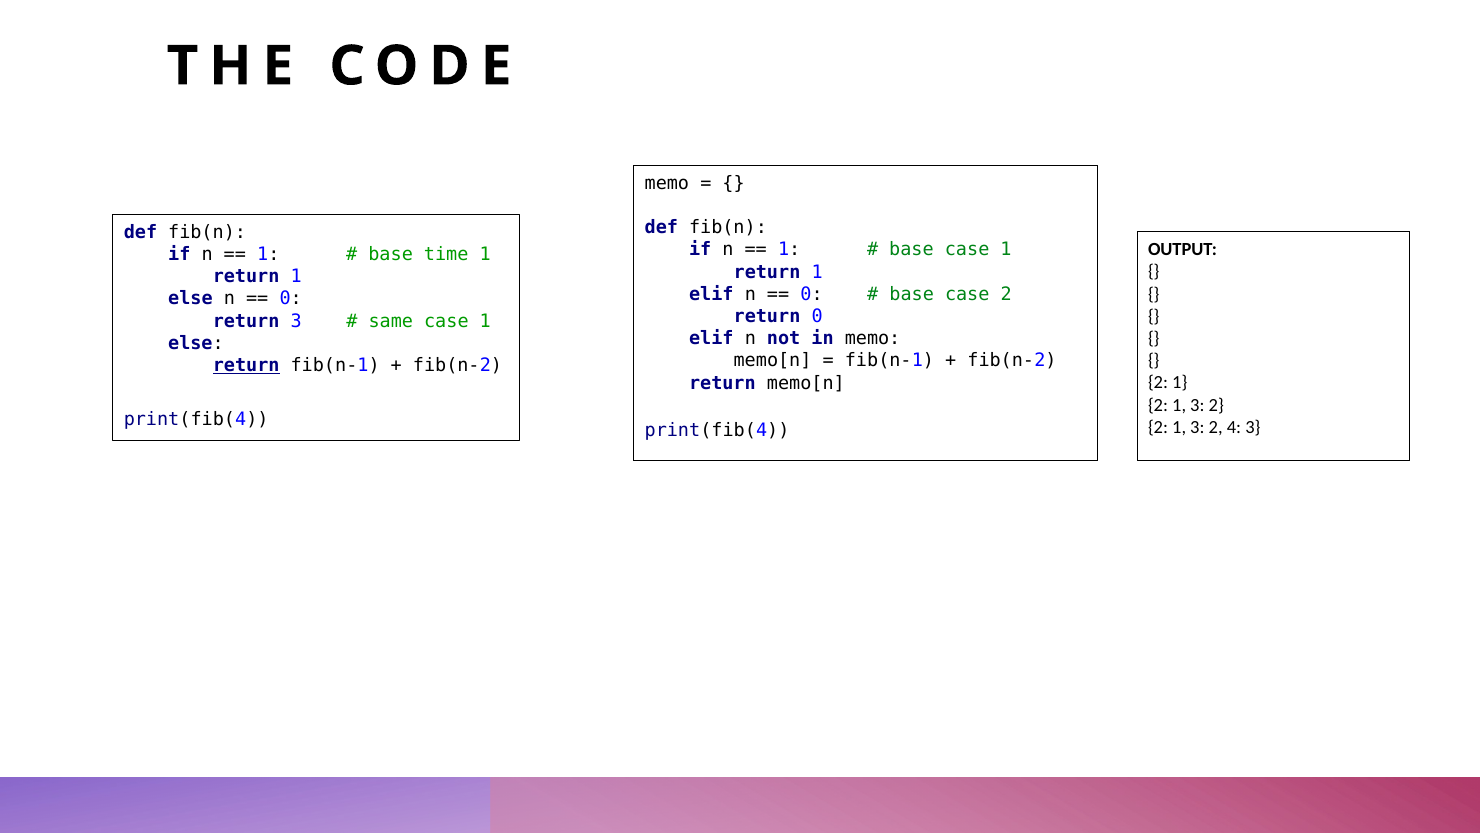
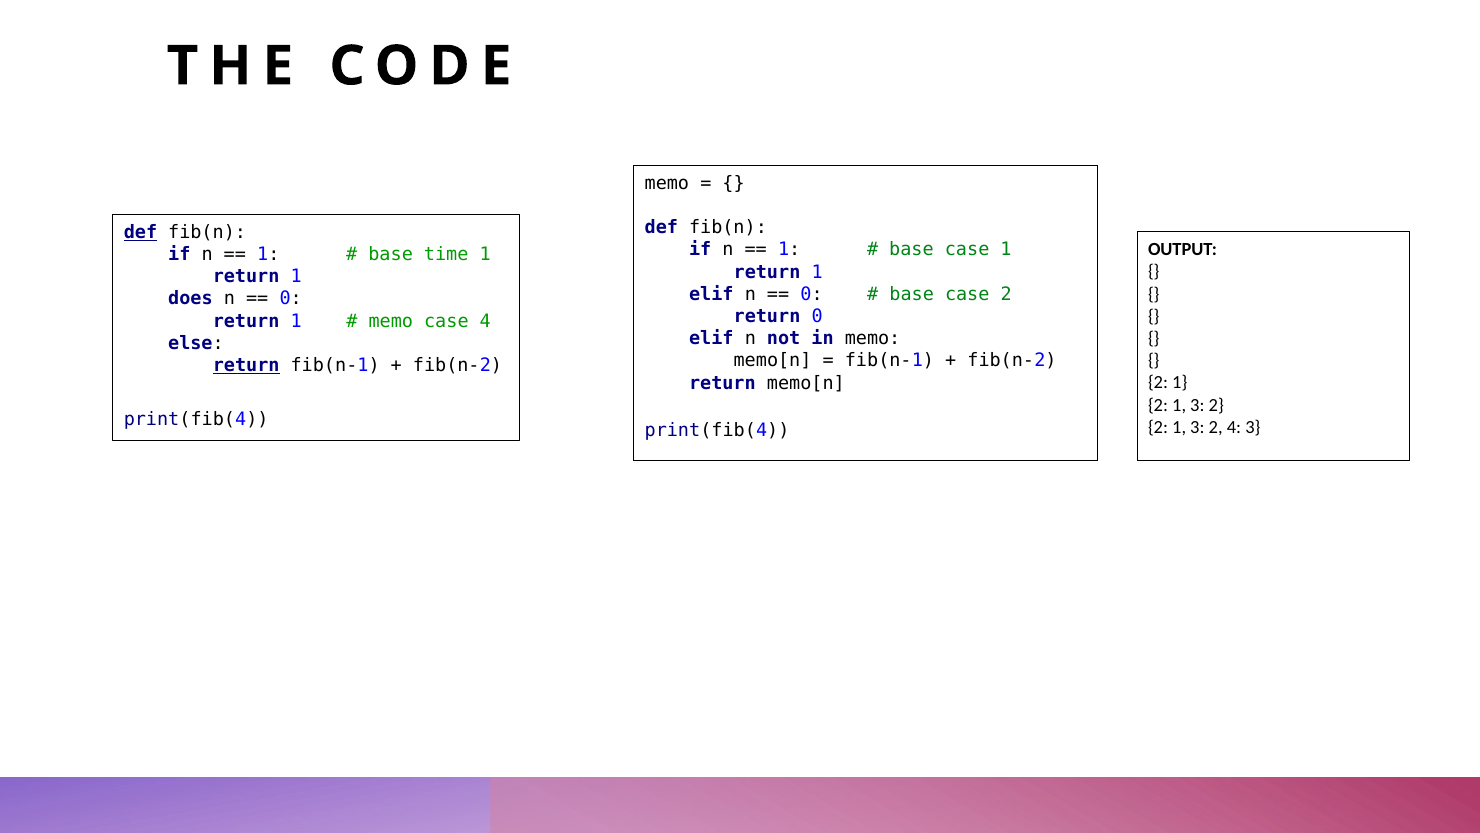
def underline: none -> present (140, 232)
else: else -> does (190, 299)
3: 3 -> 1 (296, 321)
same: same -> memo (391, 321)
1: 1 -> 4 (485, 321)
